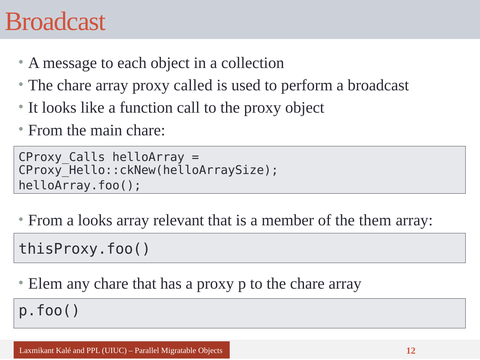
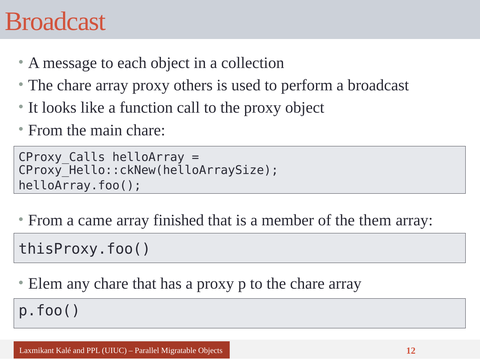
called: called -> others (193, 85)
a looks: looks -> came (95, 220)
relevant: relevant -> finished (179, 220)
